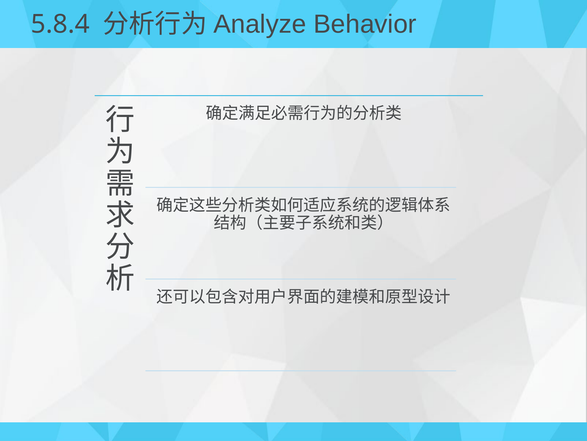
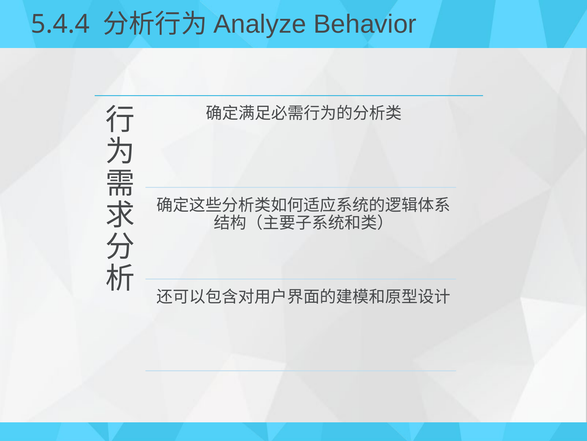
5.8.4: 5.8.4 -> 5.4.4 (60, 24)
